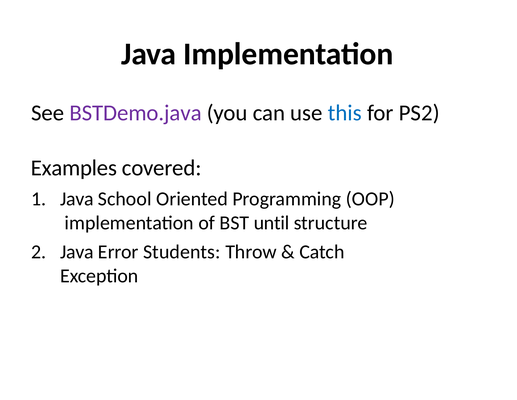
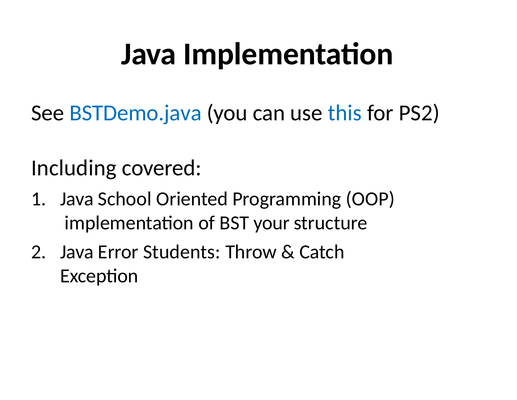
BSTDemo.java colour: purple -> blue (136, 113)
Examples: Examples -> Including (74, 168)
until: until -> your (272, 223)
